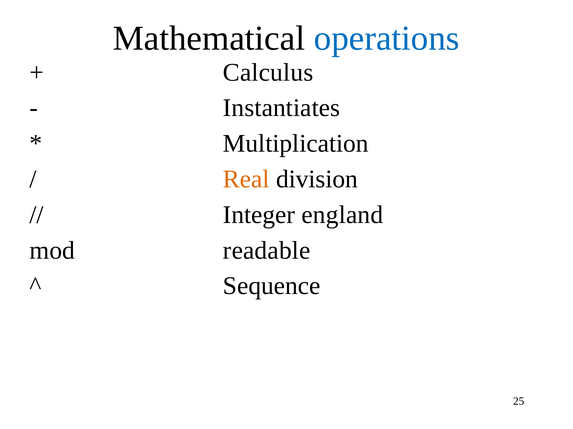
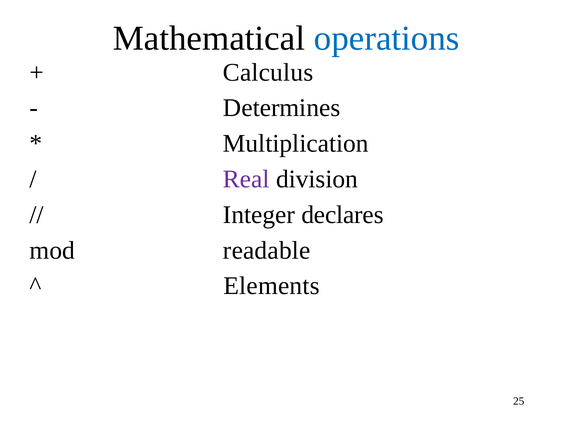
Instantiates: Instantiates -> Determines (282, 108)
Real colour: orange -> purple (246, 179)
england: england -> declares (343, 215)
Sequence: Sequence -> Elements (272, 286)
